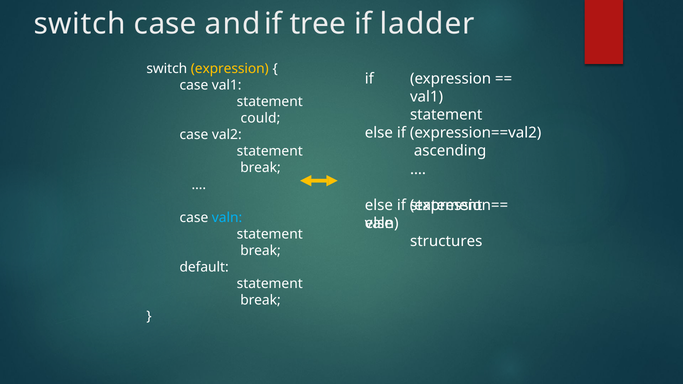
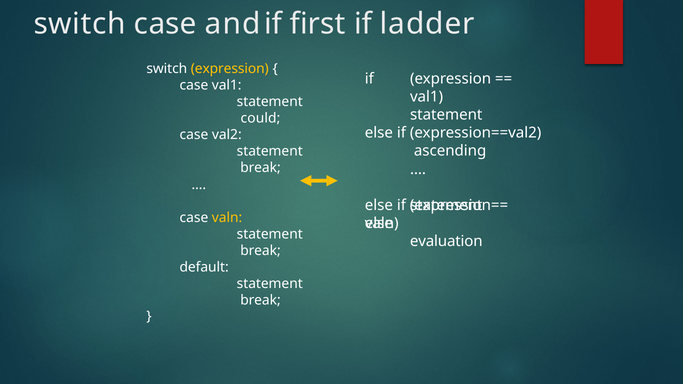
tree: tree -> first (318, 24)
valn colour: light blue -> yellow (227, 218)
structures: structures -> evaluation (446, 241)
